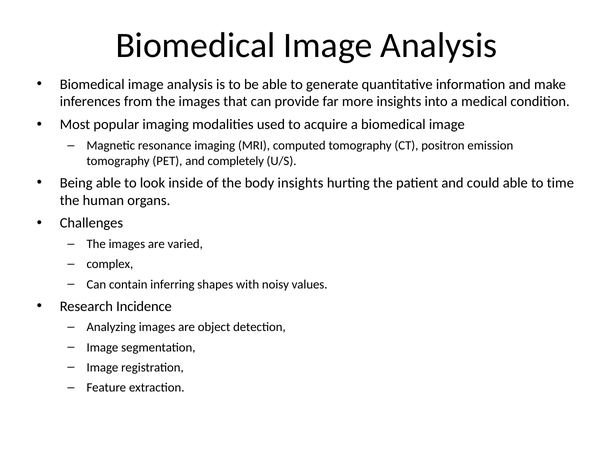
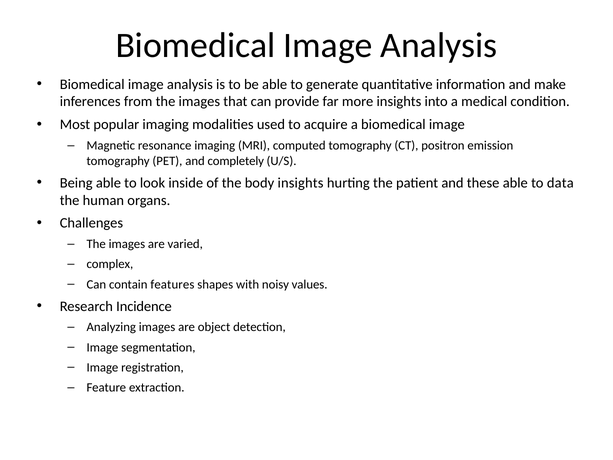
could: could -> these (483, 183)
time: time -> data (560, 183)
inferring: inferring -> features (172, 284)
